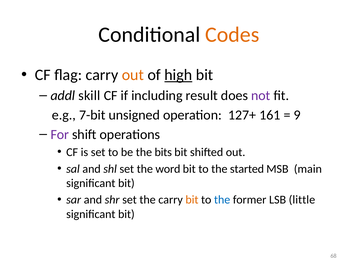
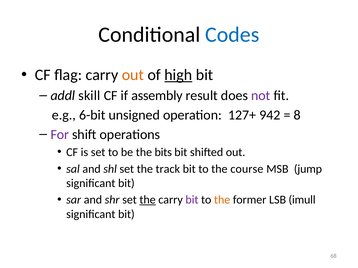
Codes colour: orange -> blue (232, 35)
including: including -> assembly (157, 96)
7-bit: 7-bit -> 6-bit (92, 115)
161: 161 -> 942 (270, 115)
9: 9 -> 8 (297, 115)
word: word -> track (168, 169)
started: started -> course (247, 169)
main: main -> jump (308, 169)
the underline: none -> present (148, 200)
bit colour: orange -> purple (192, 200)
the colour: blue -> orange (222, 200)
little: little -> imull (302, 200)
